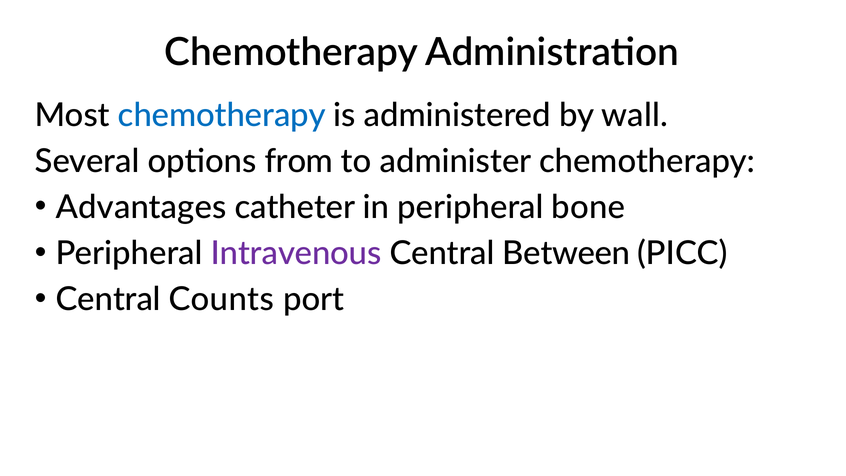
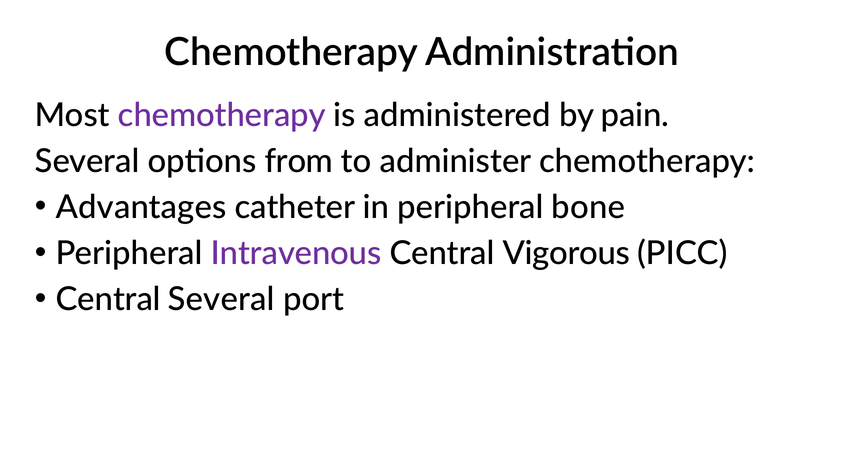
chemotherapy colour: blue -> purple (222, 115)
wall: wall -> pain (635, 115)
Between: Between -> Vigorous (566, 253)
Central Counts: Counts -> Several (221, 300)
